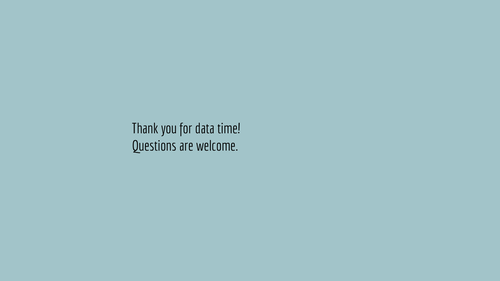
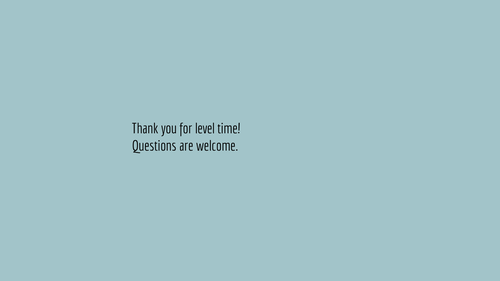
data: data -> level (205, 129)
